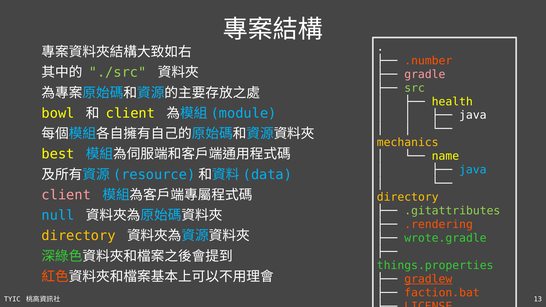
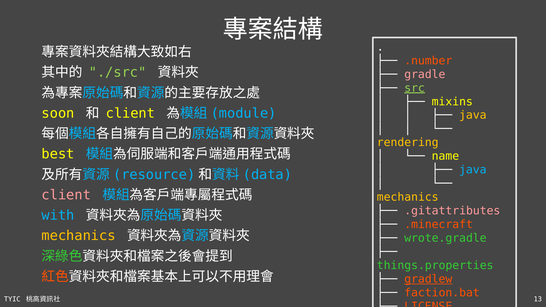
src underline: none -> present (415, 88)
health: health -> mixins (452, 102)
bowl: bowl -> soon (58, 113)
java colour: white -> yellow (473, 115)
mechanics: mechanics -> rendering (408, 143)
directory: directory -> mechanics (408, 197)
.gitattributes colour: light green -> pink (452, 211)
null: null -> with (58, 215)
.rendering: .rendering -> .minecraft (439, 225)
directory: directory -> mechanics (79, 236)
